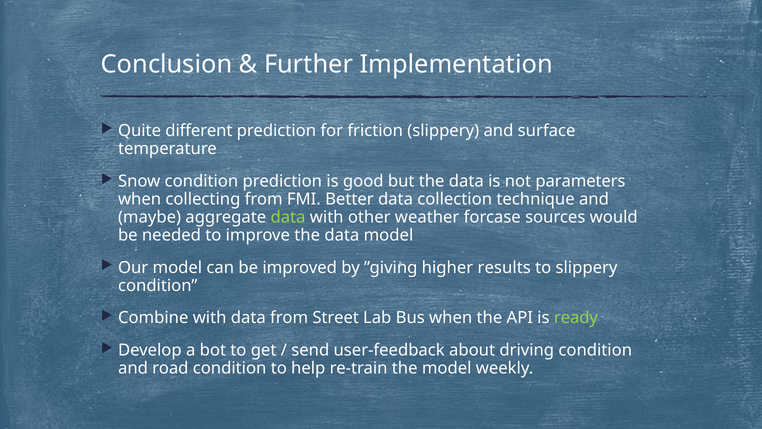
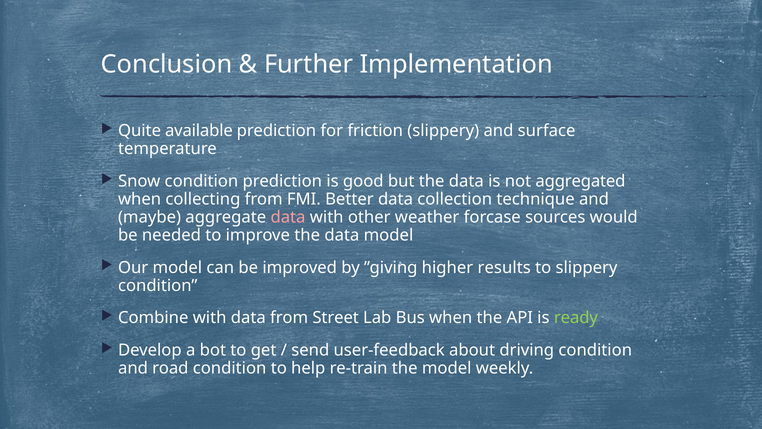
different: different -> available (199, 131)
parameters: parameters -> aggregated (580, 181)
data colour: light green -> pink (288, 217)
